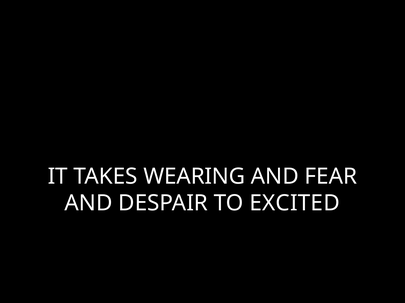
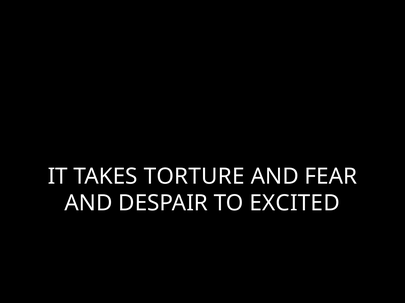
WEARING: WEARING -> TORTURE (194, 177)
